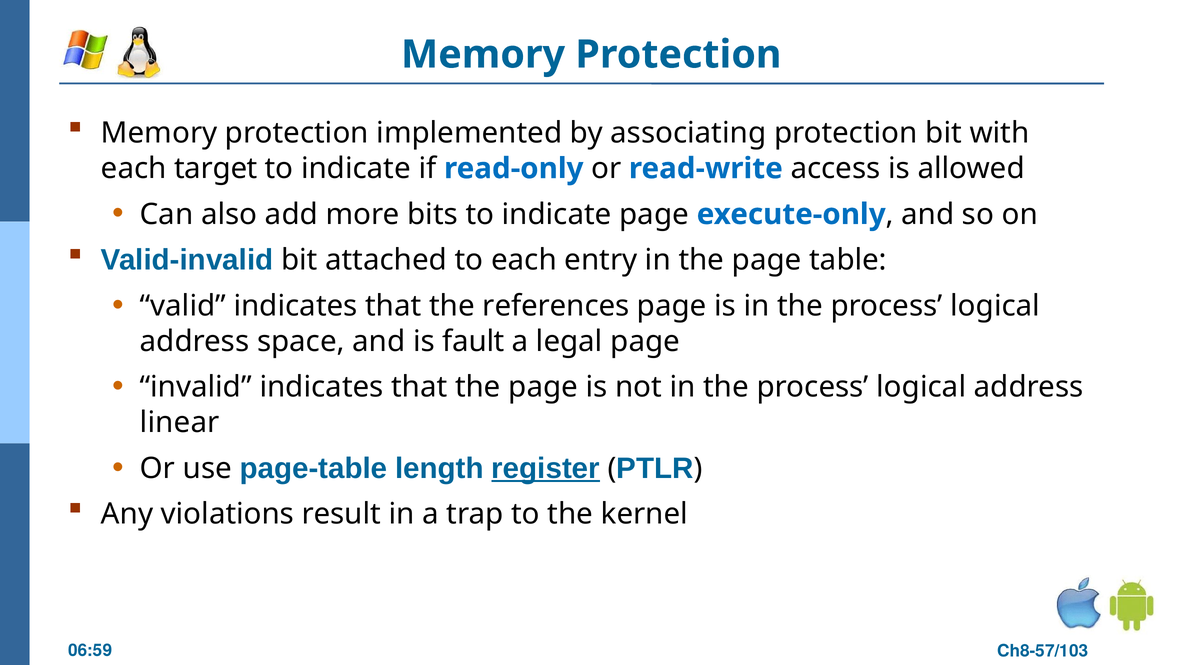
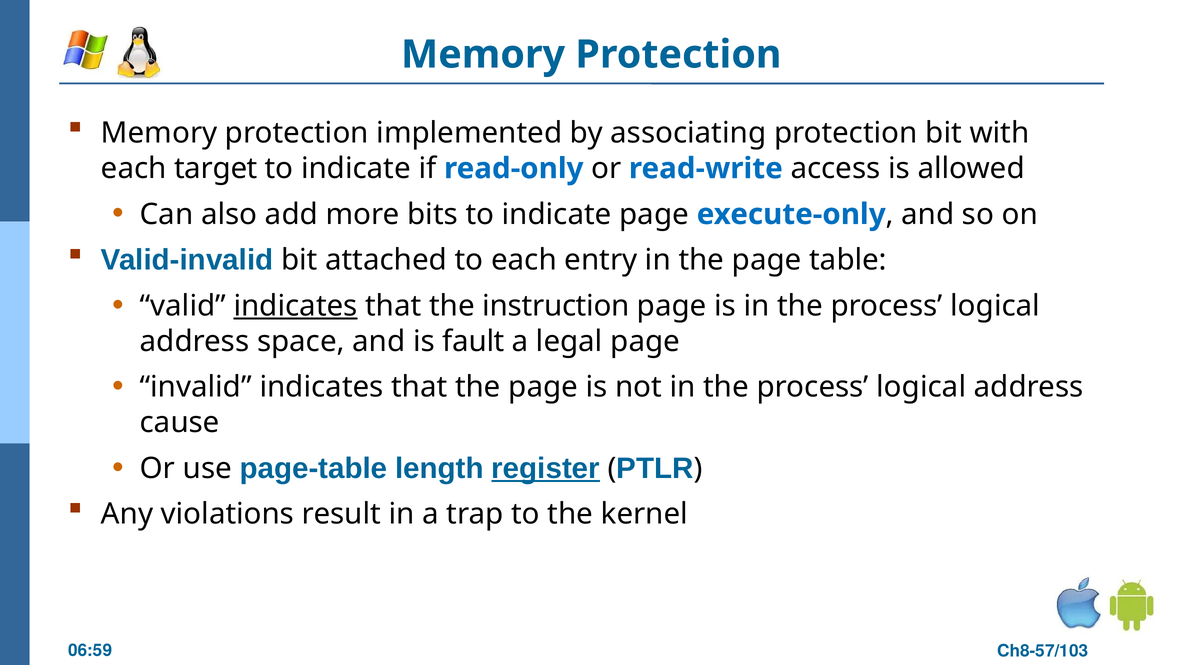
indicates underline: none -> present (296, 306)
references: references -> instruction (556, 306)
linear: linear -> cause (180, 423)
